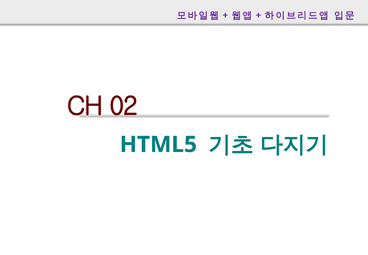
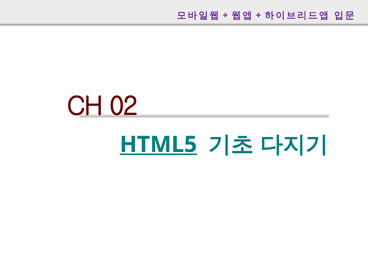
HTML5 underline: none -> present (158, 144)
